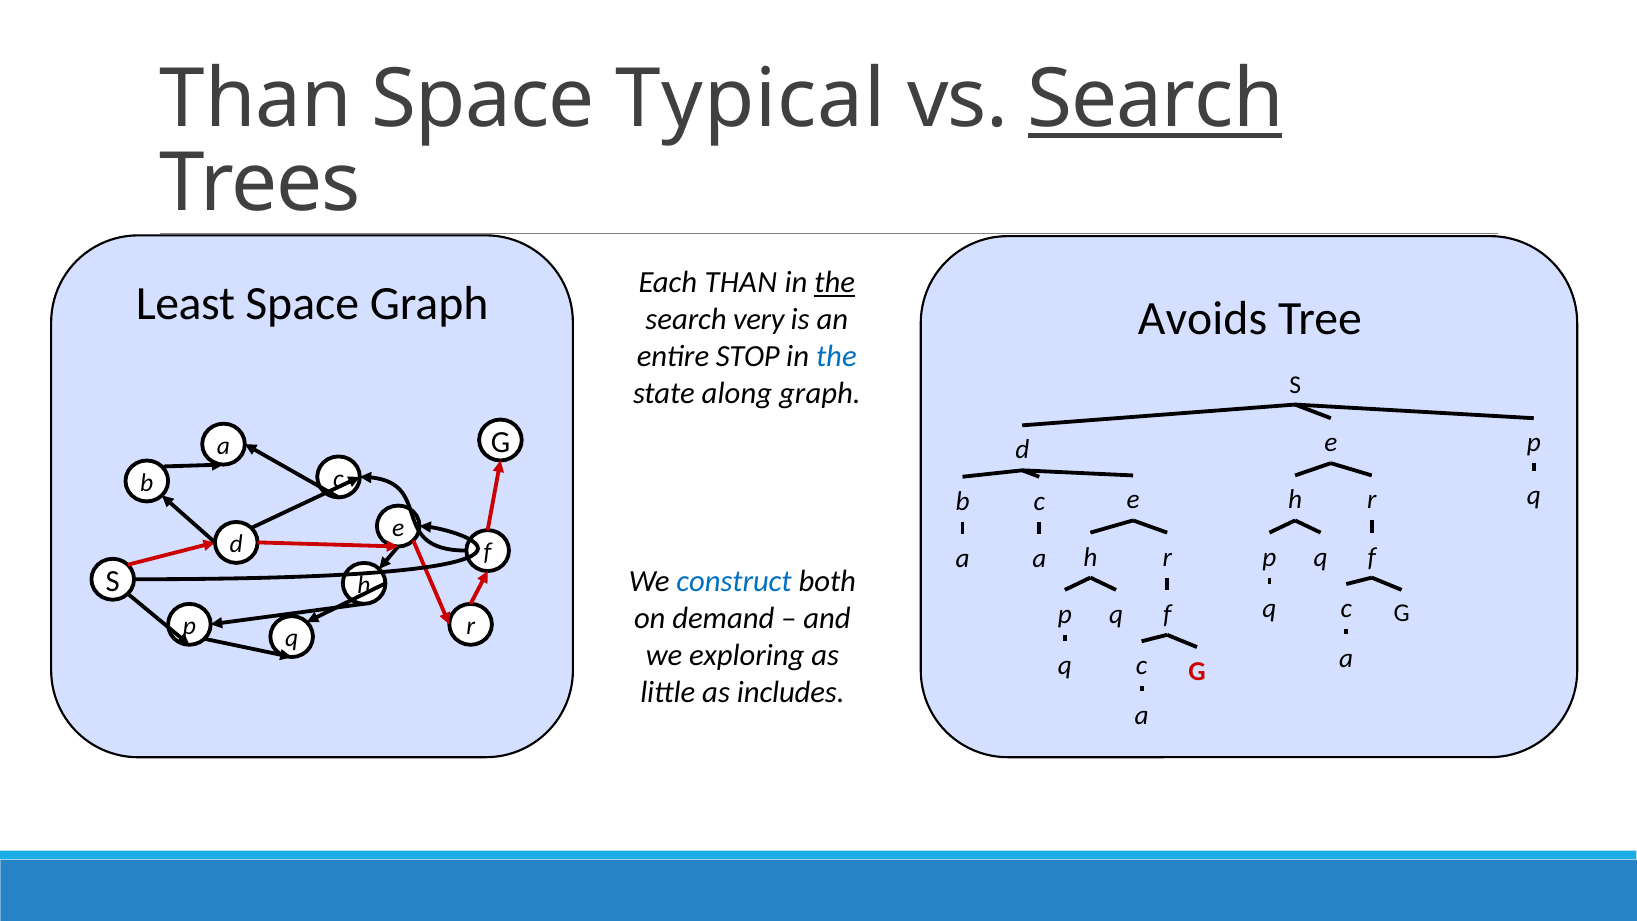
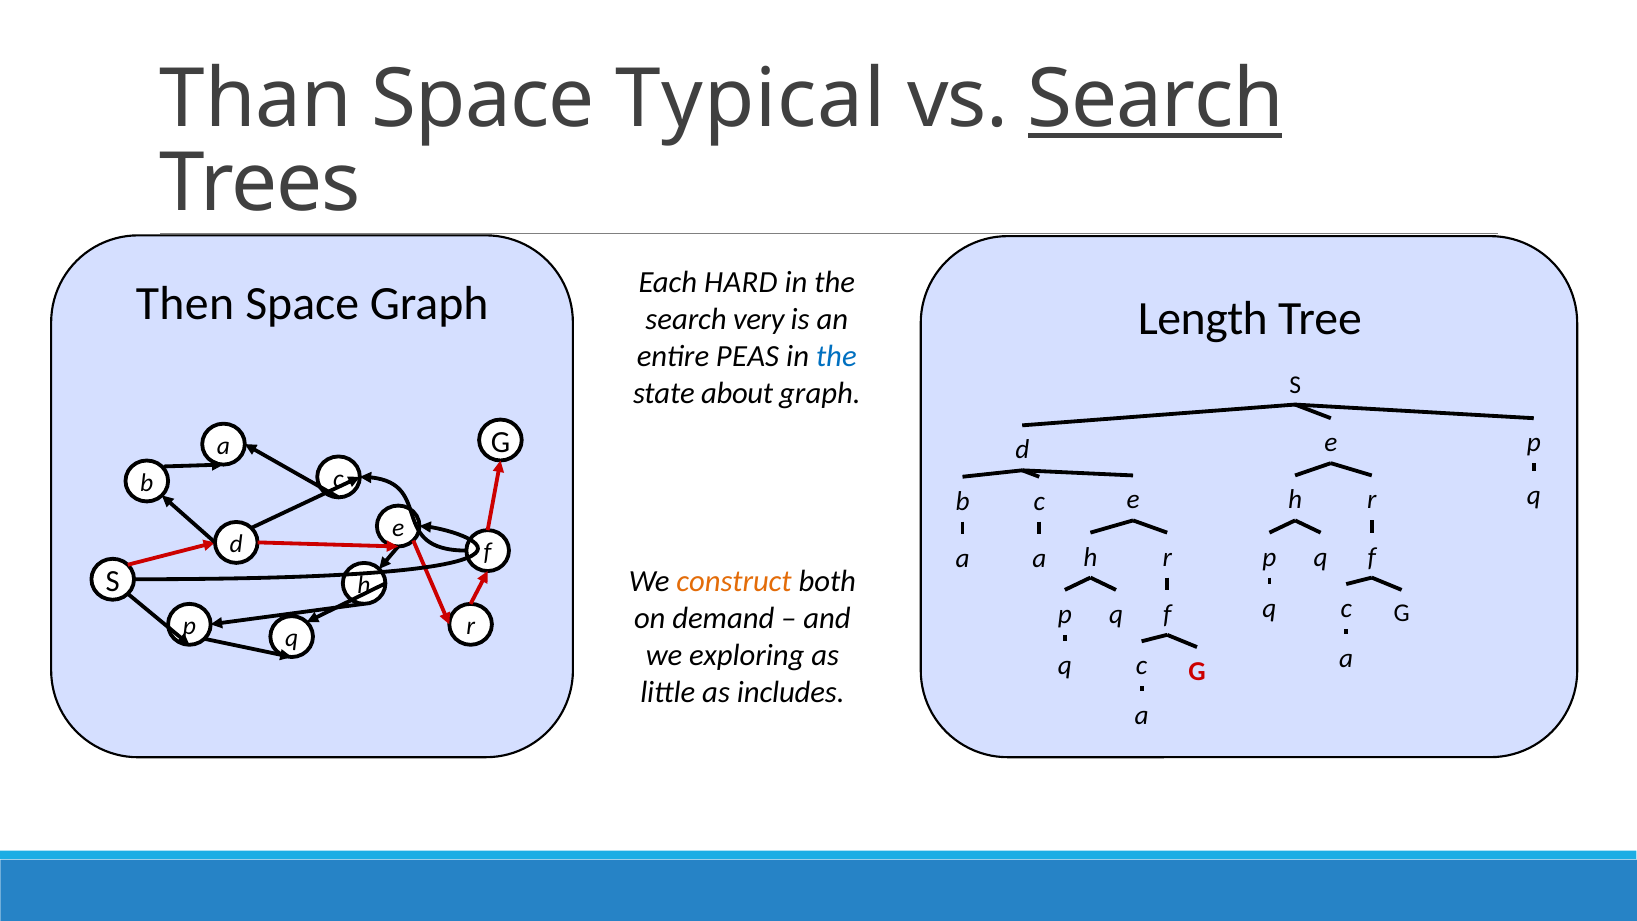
Each THAN: THAN -> HARD (741, 282)
the underline: present -> none (835, 282)
Least: Least -> Then (185, 304)
Avoids: Avoids -> Length (1203, 318)
STOP: STOP -> PEAS (748, 356)
along: along -> about (737, 393)
construct colour: blue -> orange (734, 582)
